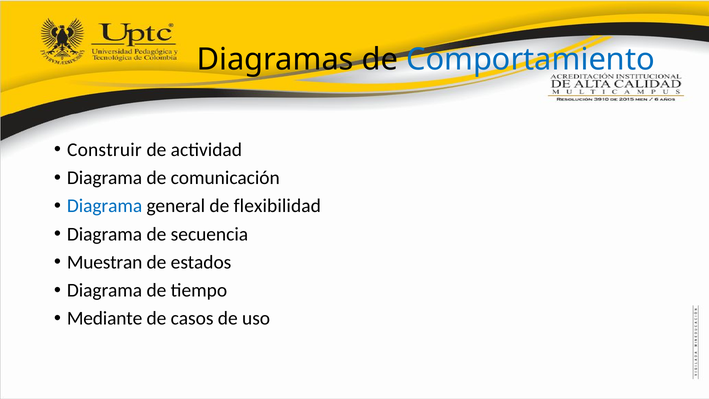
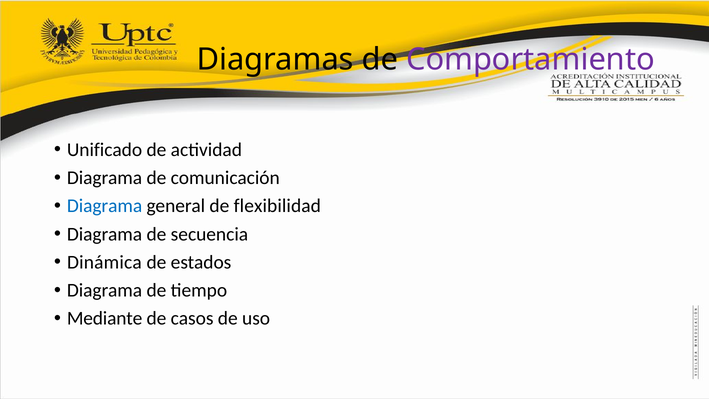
Comportamiento colour: blue -> purple (530, 60)
Construir: Construir -> Unificado (105, 150)
Muestran: Muestran -> Dinámica (104, 262)
